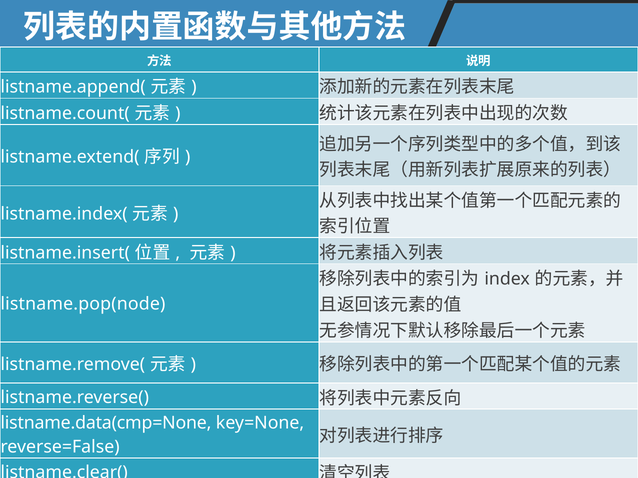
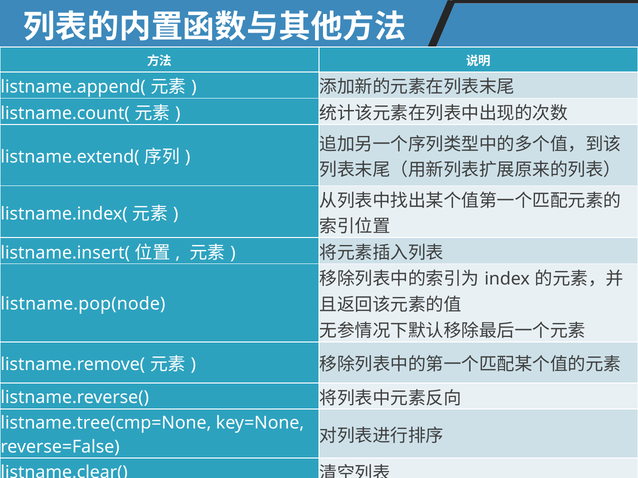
listname.data(cmp=None: listname.data(cmp=None -> listname.tree(cmp=None (106, 423)
